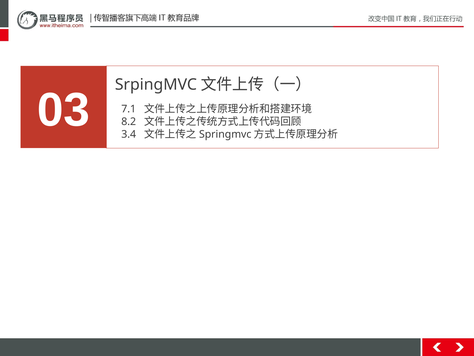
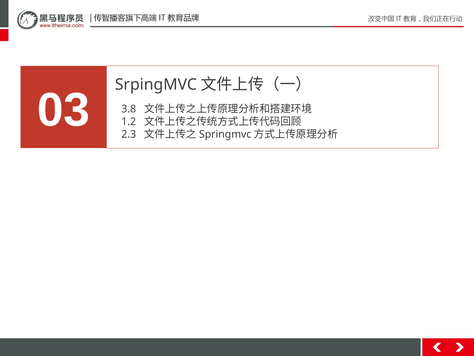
7.1: 7.1 -> 3.8 (129, 109)
8.2: 8.2 -> 1.2 (129, 121)
3.4: 3.4 -> 2.3 (129, 134)
